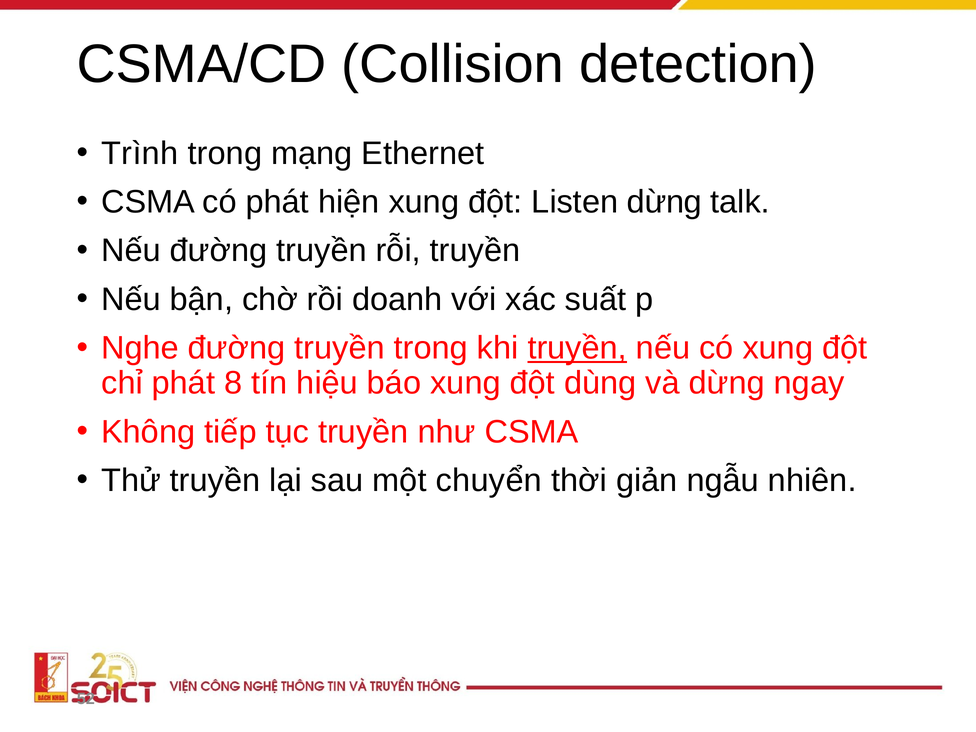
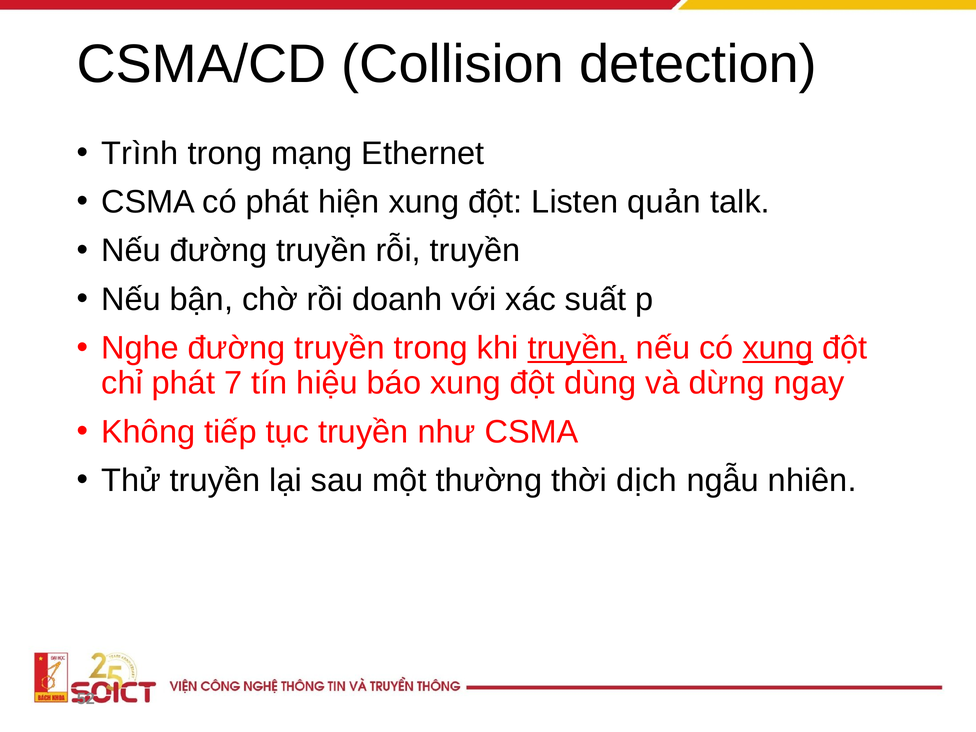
Listen dừng: dừng -> quản (664, 202)
xung underline: none -> present (778, 348)
8: 8 -> 7 (233, 383)
chuyển: chuyển -> thường (489, 481)
giản: giản -> dịch (647, 481)
